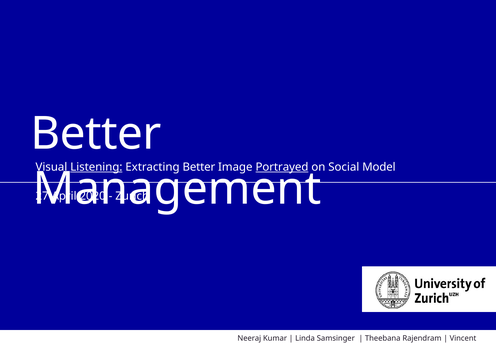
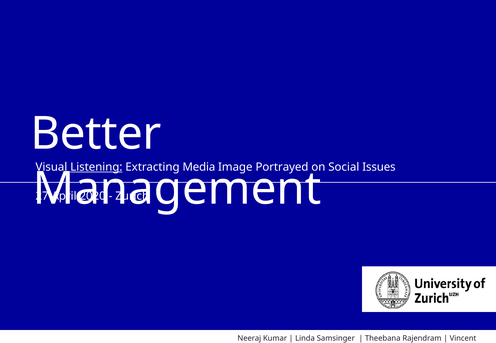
Extracting Better: Better -> Media (199, 167)
Portrayed underline: present -> none (282, 167)
Model: Model -> Issues (379, 167)
